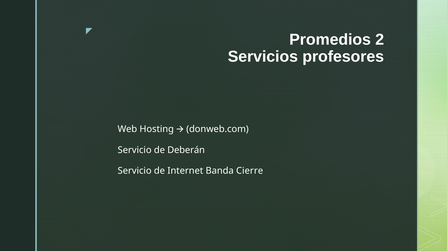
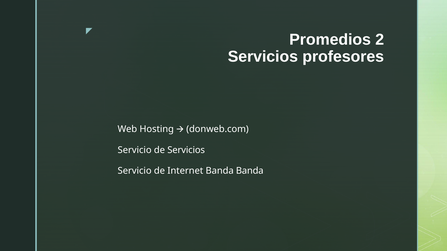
de Deberán: Deberán -> Servicios (186, 150)
Banda Cierre: Cierre -> Banda (250, 171)
